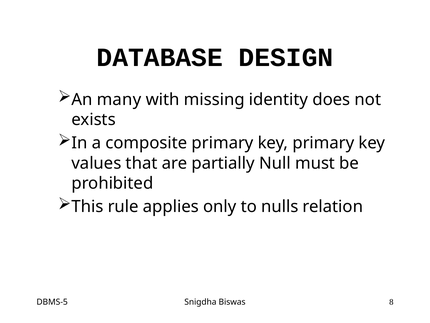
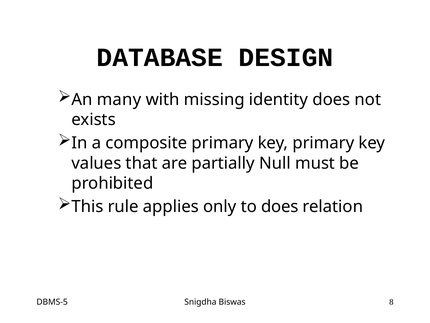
to nulls: nulls -> does (280, 206)
